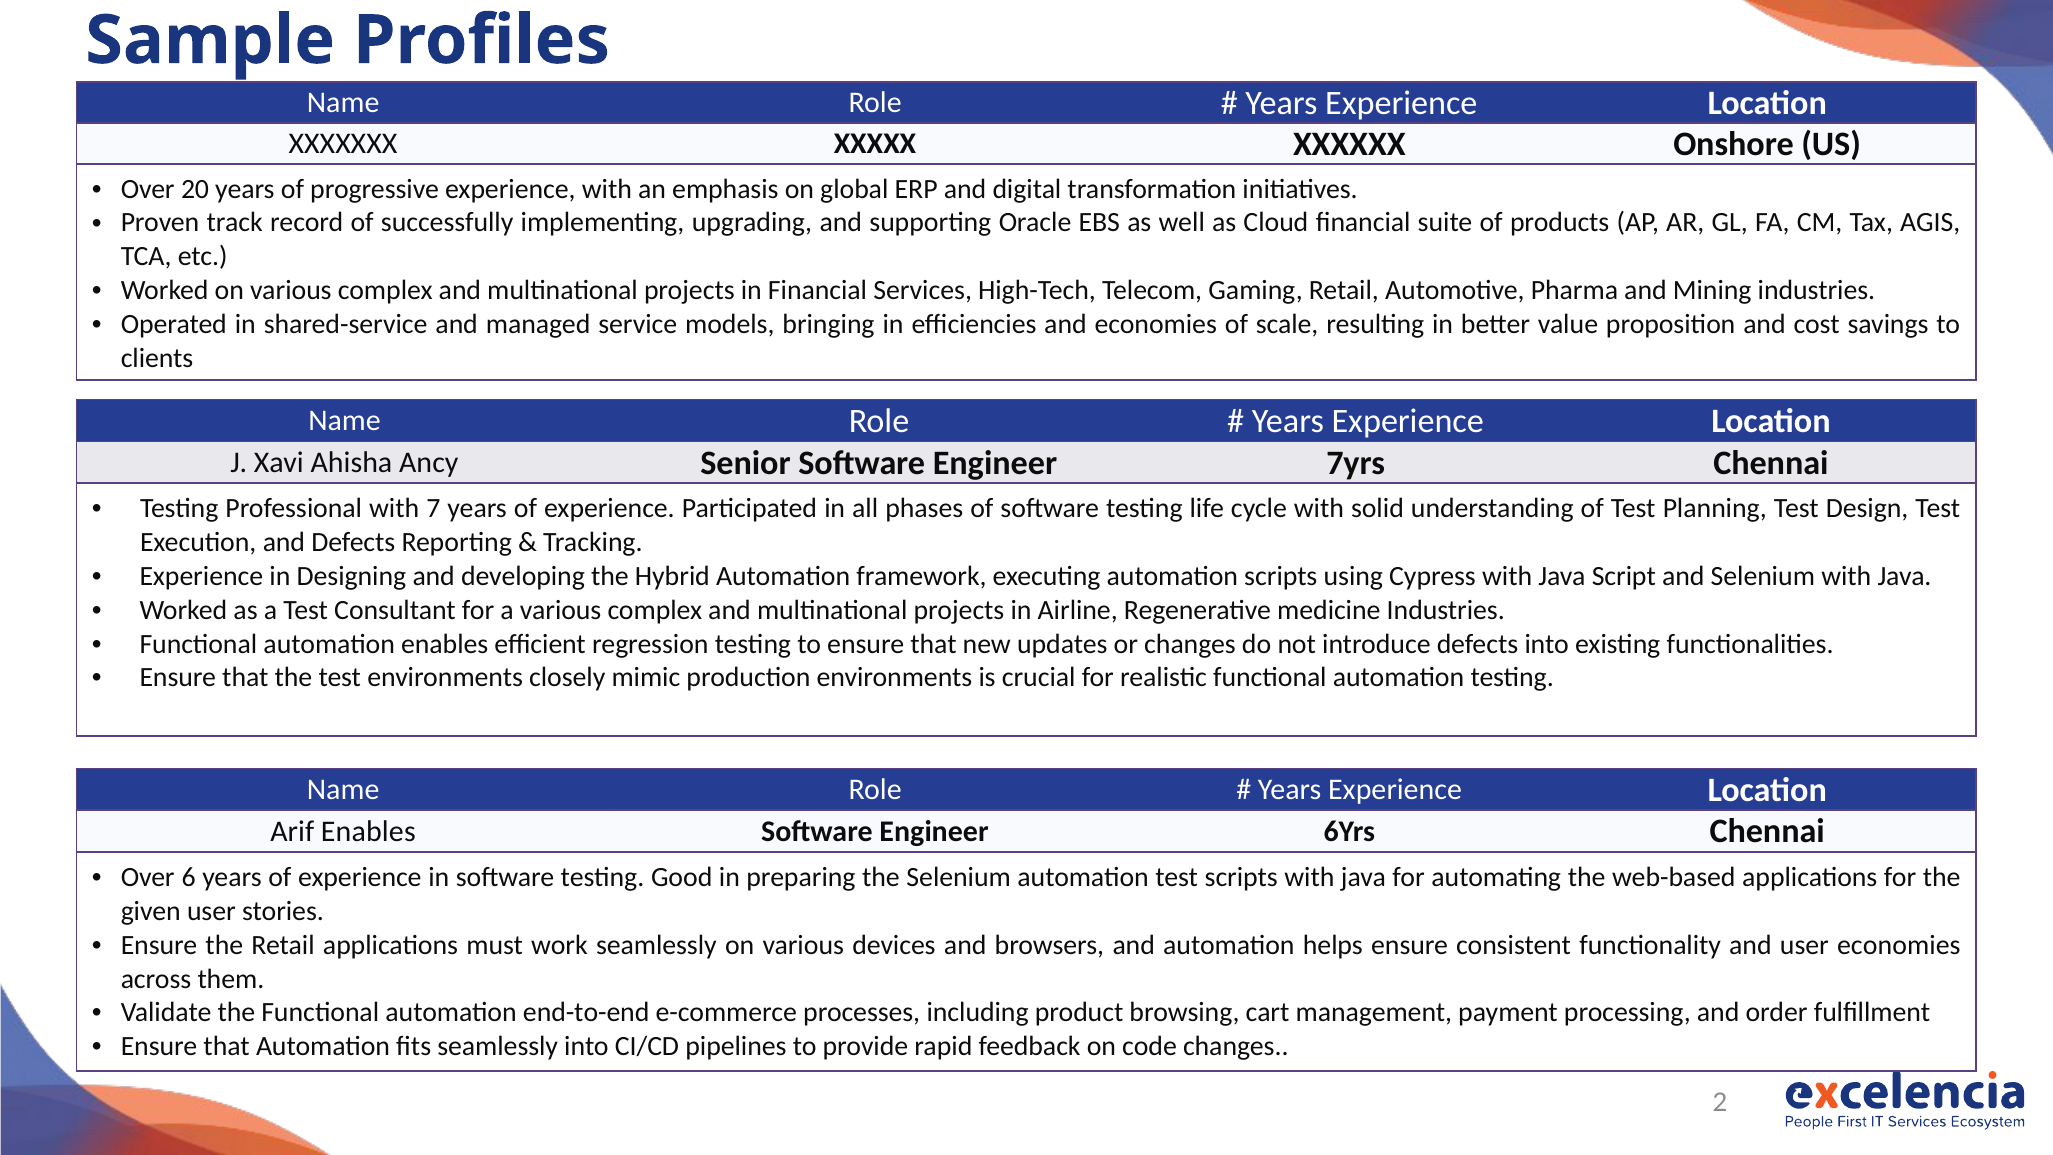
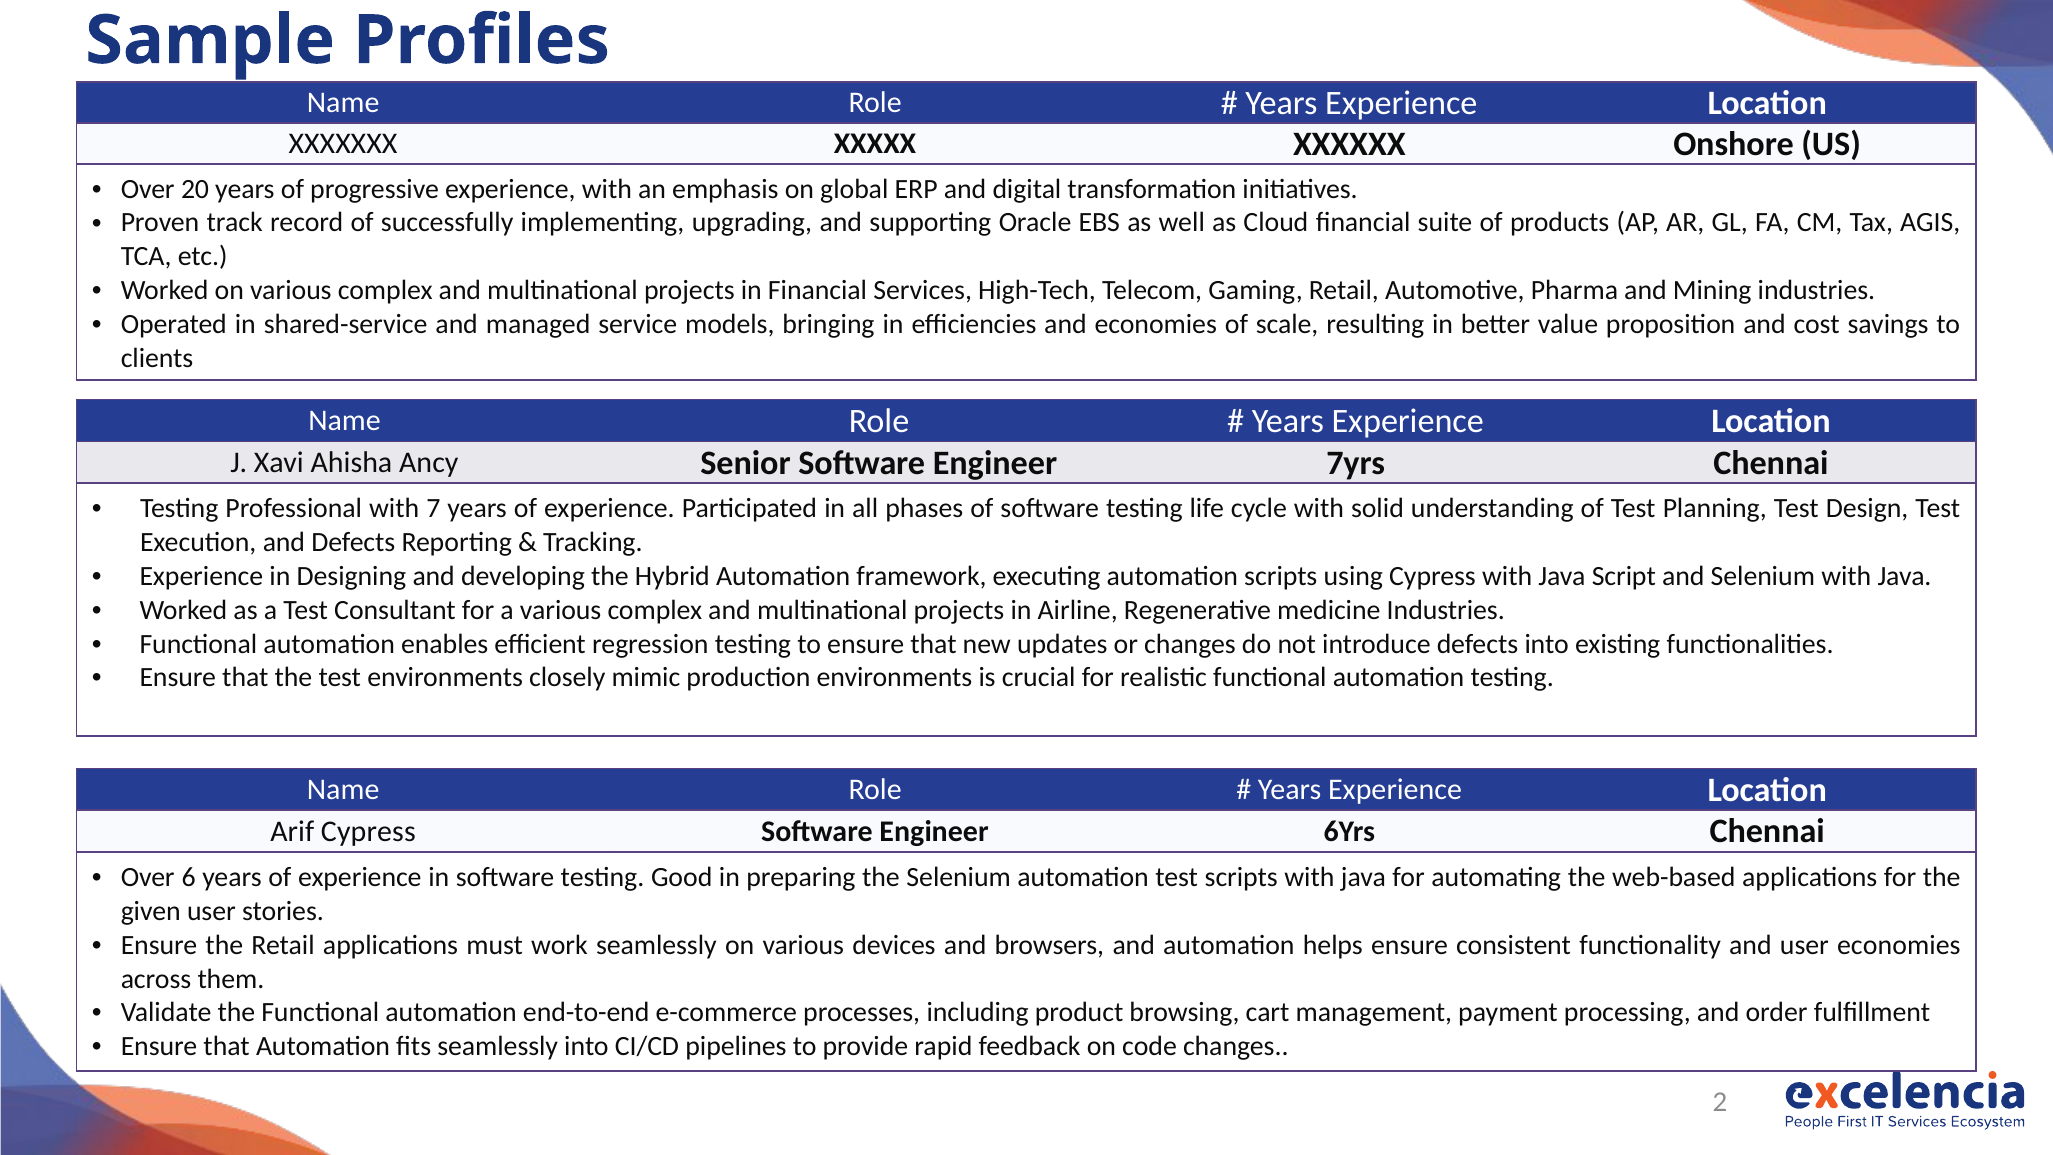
Arif Enables: Enables -> Cypress (368, 832)
